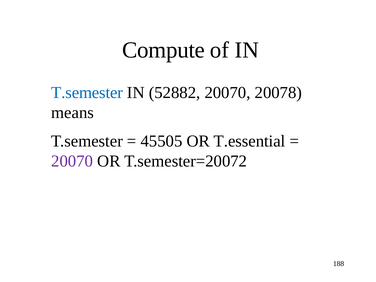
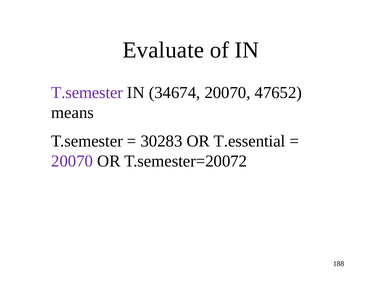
Compute: Compute -> Evaluate (163, 50)
T.semester colour: blue -> purple (87, 93)
52882: 52882 -> 34674 (175, 93)
20078: 20078 -> 47652 (278, 93)
45505: 45505 -> 30283 (162, 141)
